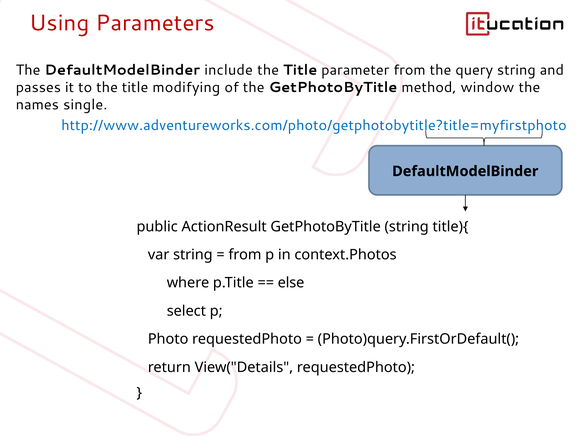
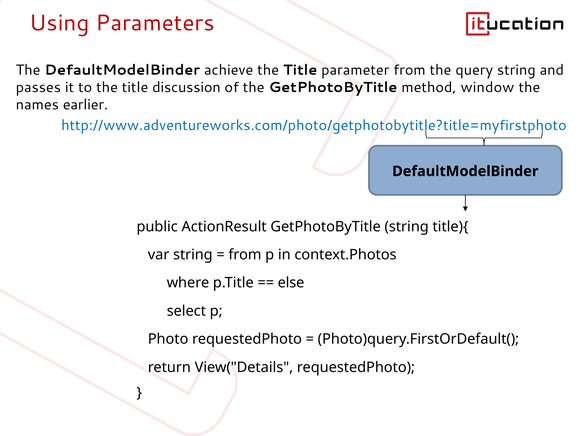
include: include -> achieve (229, 70)
modifying: modifying -> discussion (186, 87)
single: single -> earlier (85, 105)
